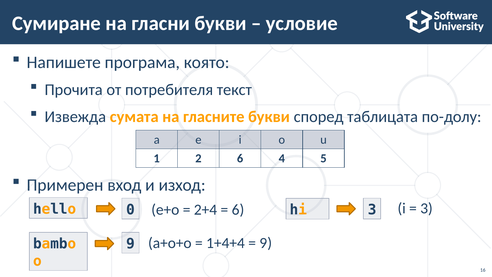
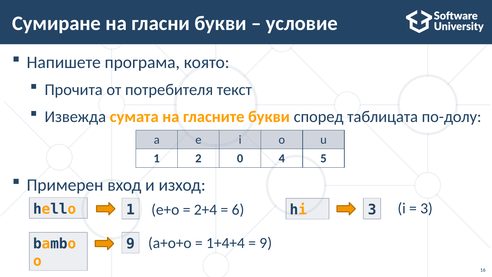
2 6: 6 -> 0 (240, 158)
hello 0: 0 -> 1 (130, 209)
